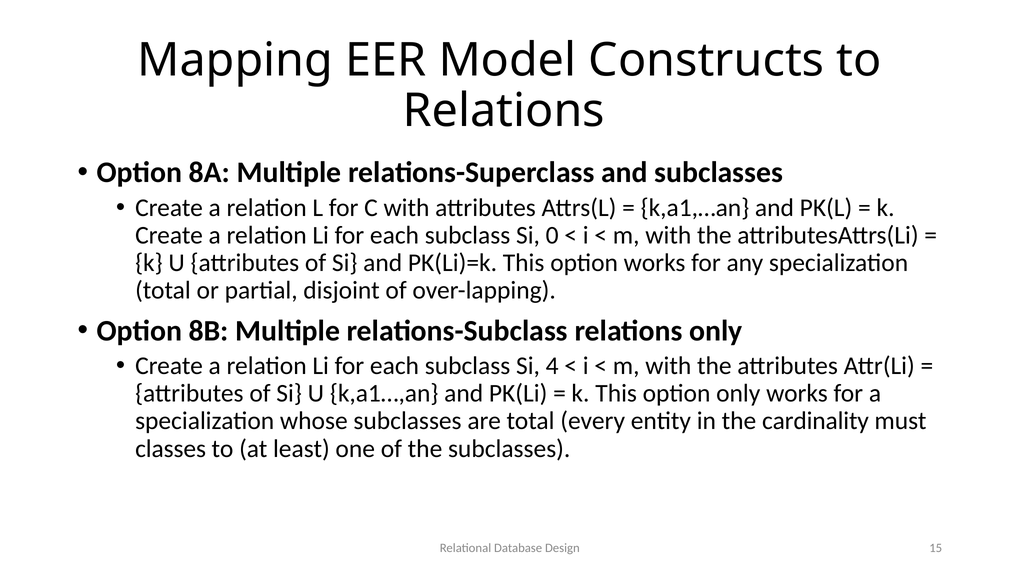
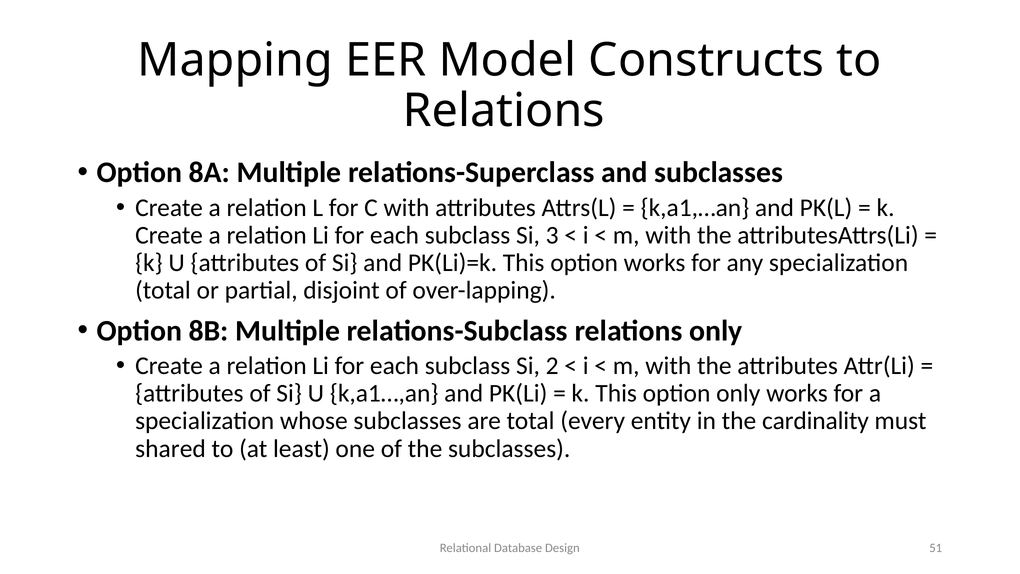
0: 0 -> 3 (552, 235)
4: 4 -> 2 (552, 366)
classes: classes -> shared (171, 448)
15: 15 -> 51 (936, 548)
